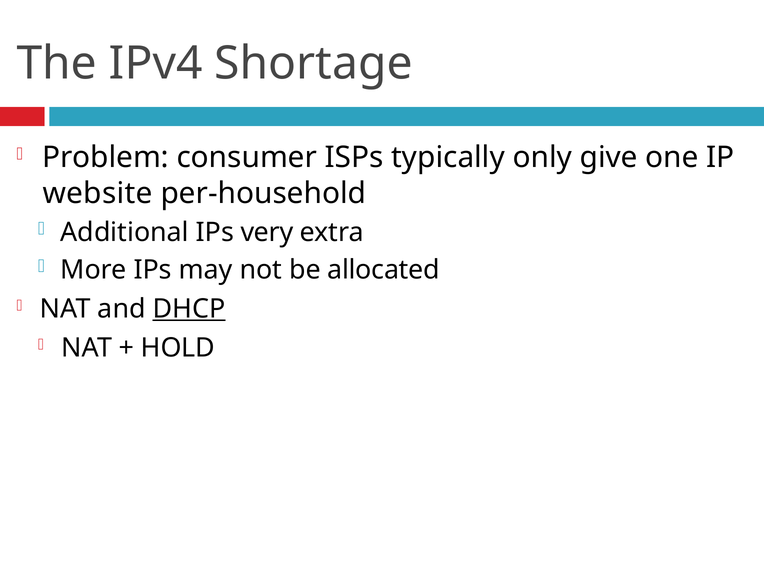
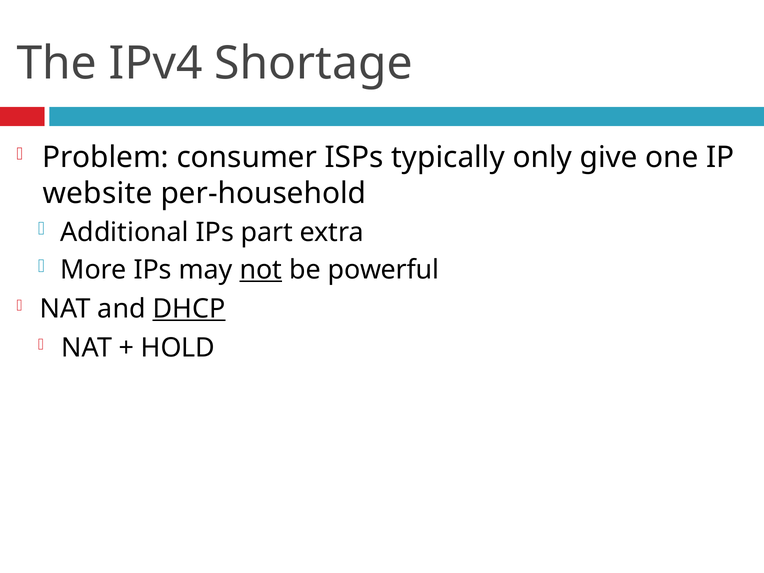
very: very -> part (267, 232)
not underline: none -> present (261, 270)
allocated: allocated -> powerful (383, 270)
